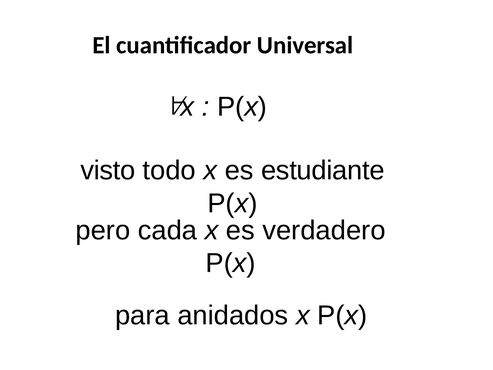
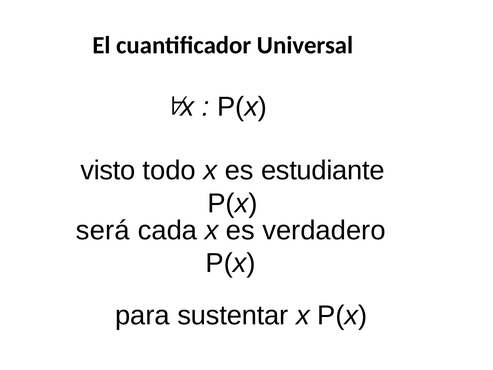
pero: pero -> será (103, 230)
anidados: anidados -> sustentar (233, 315)
